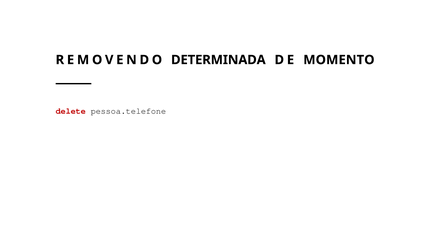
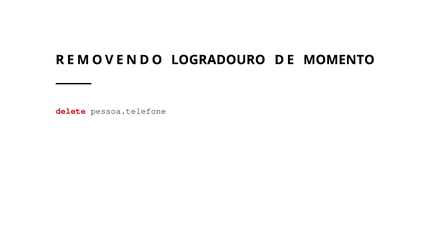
DETERMINADA: DETERMINADA -> LOGRADOURO (218, 60)
